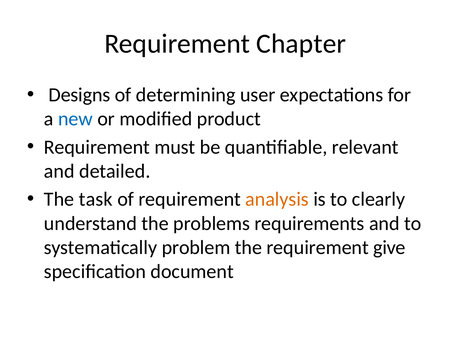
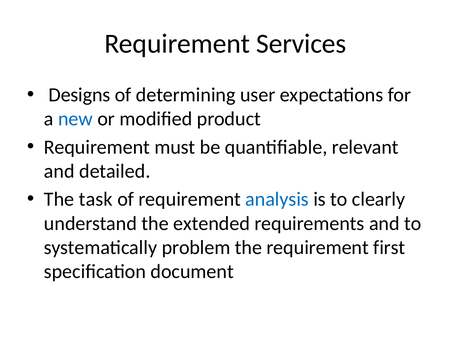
Chapter: Chapter -> Services (301, 44)
analysis colour: orange -> blue (277, 199)
problems: problems -> extended (212, 223)
give: give -> first (389, 247)
